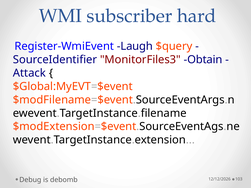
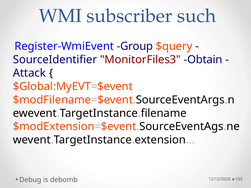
hard: hard -> such (197, 16)
Laugh: Laugh -> Group (135, 46)
